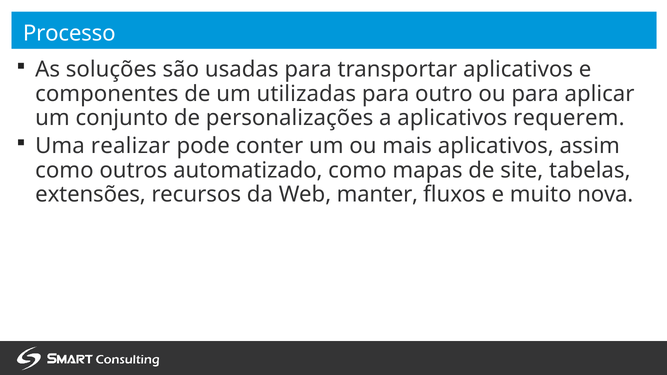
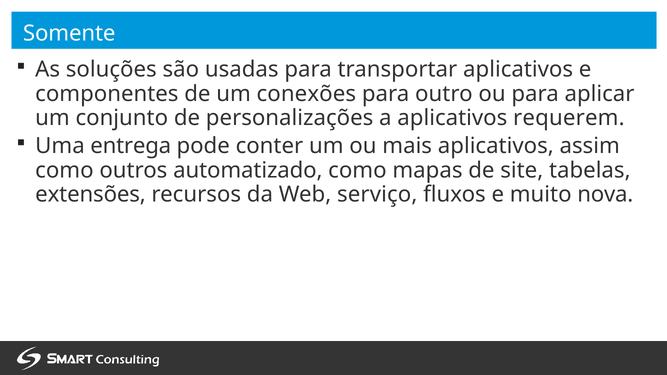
Processo: Processo -> Somente (69, 33)
utilizadas: utilizadas -> conexões (306, 94)
realizar: realizar -> entrega (131, 146)
manter: manter -> serviço (377, 194)
